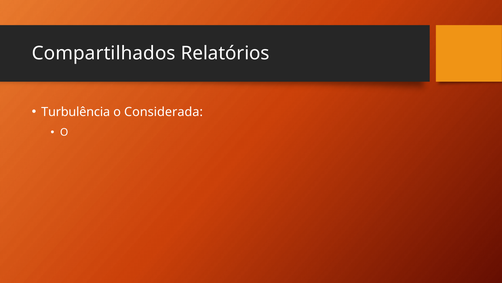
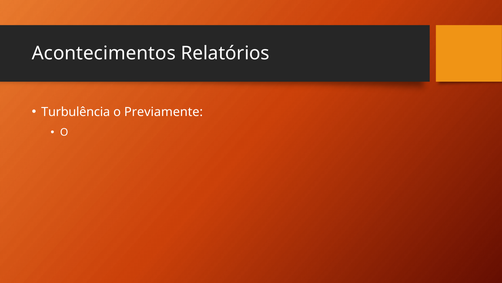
Compartilhados: Compartilhados -> Acontecimentos (104, 53)
Considerada: Considerada -> Previamente (164, 112)
